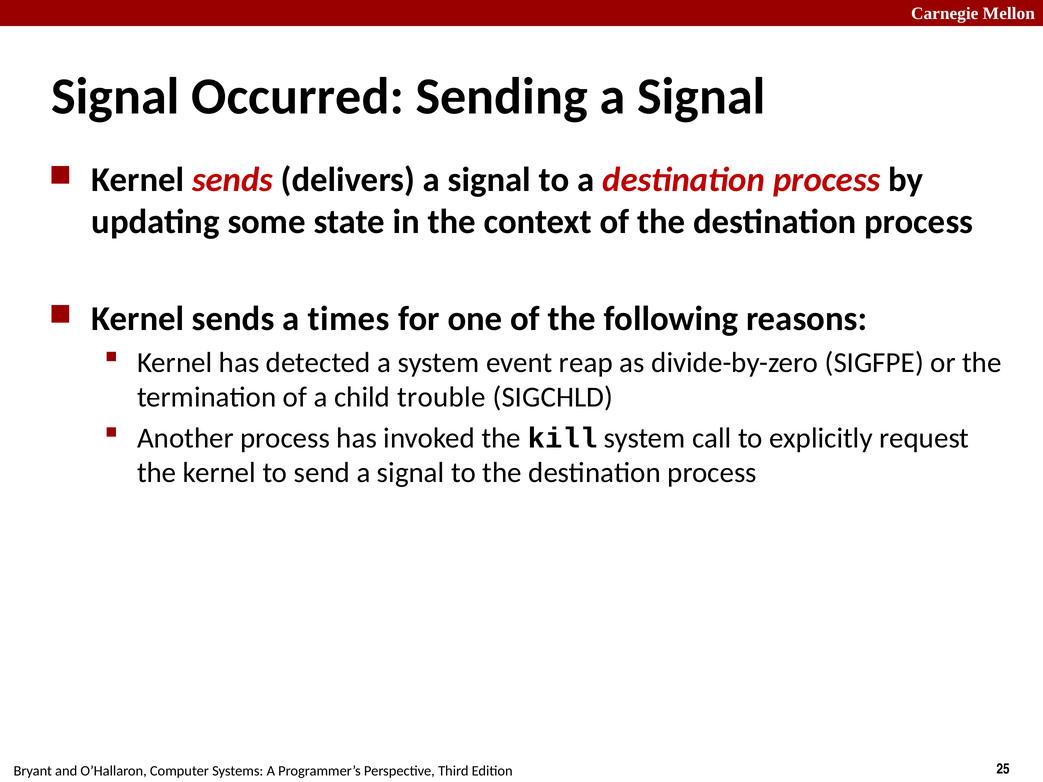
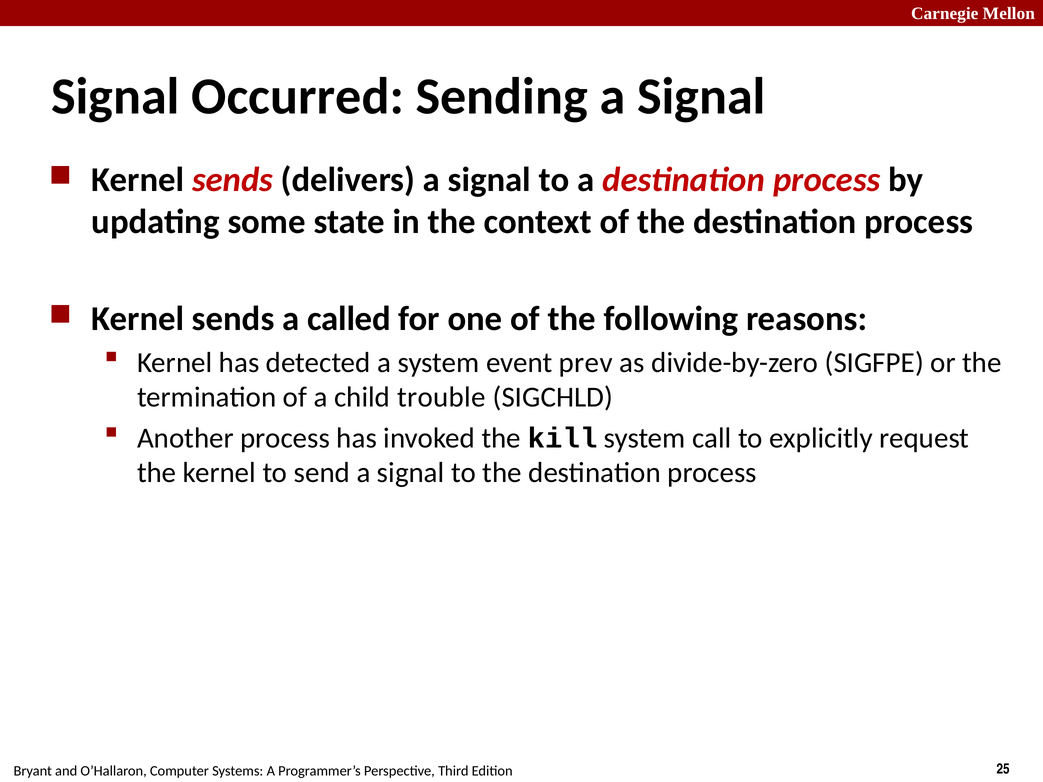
times: times -> called (349, 319)
reap: reap -> prev (586, 363)
